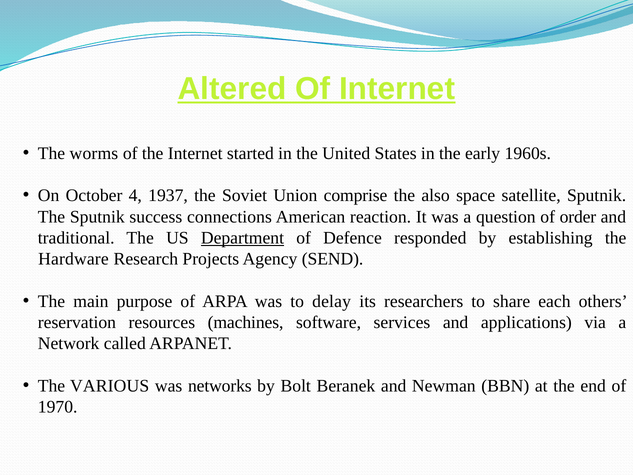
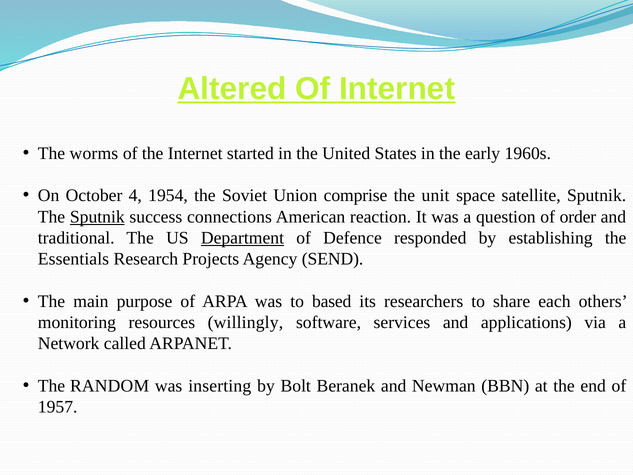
1937: 1937 -> 1954 (168, 196)
also: also -> unit (436, 196)
Sputnik underline: none -> present (97, 217)
Hardware: Hardware -> Essentials (73, 259)
delay: delay -> based (332, 301)
reservation: reservation -> monitoring (77, 322)
machines: machines -> willingly (245, 322)
VARIOUS: VARIOUS -> RANDOM (110, 386)
networks: networks -> inserting (220, 386)
1970: 1970 -> 1957 (58, 407)
